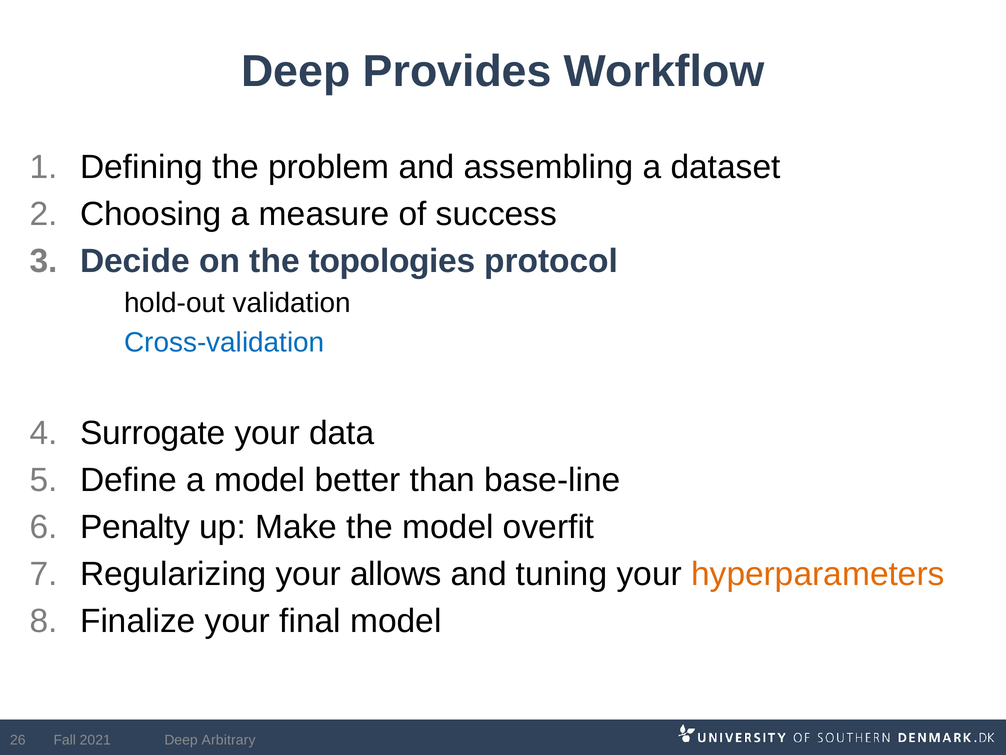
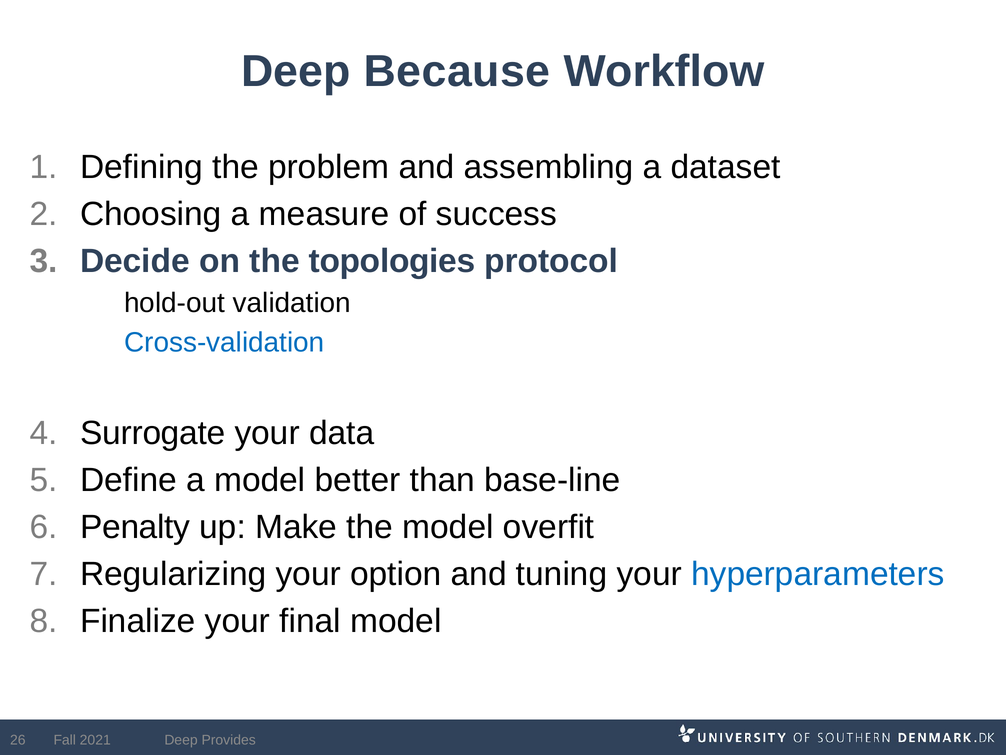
Provides: Provides -> Because (457, 71)
allows: allows -> option (396, 574)
hyperparameters colour: orange -> blue (818, 574)
Arbitrary: Arbitrary -> Provides (229, 740)
